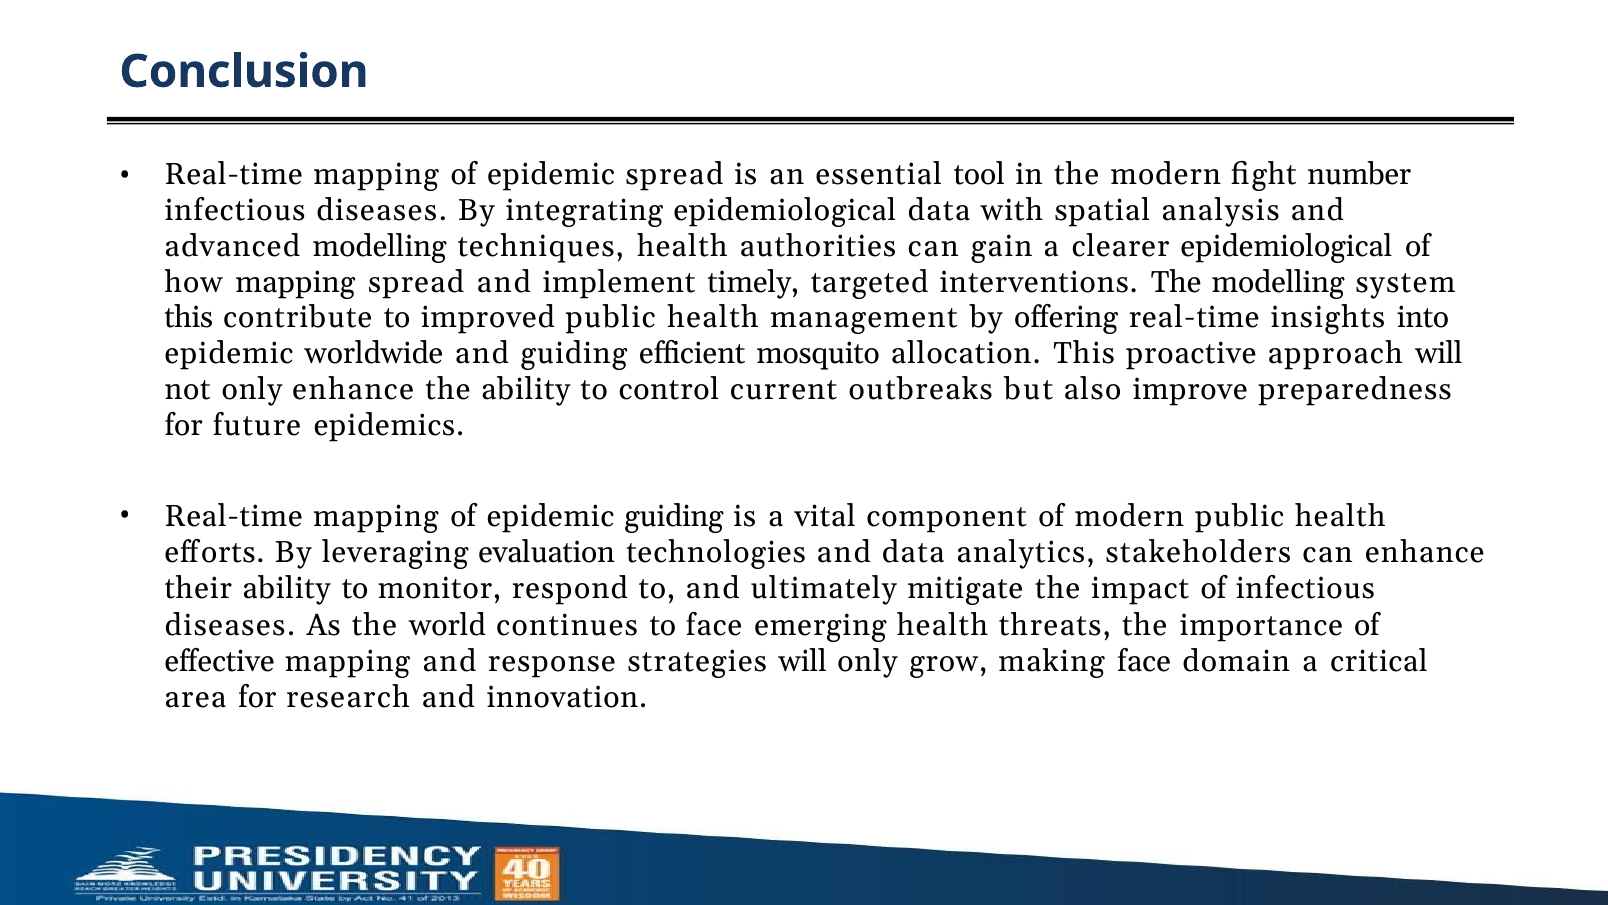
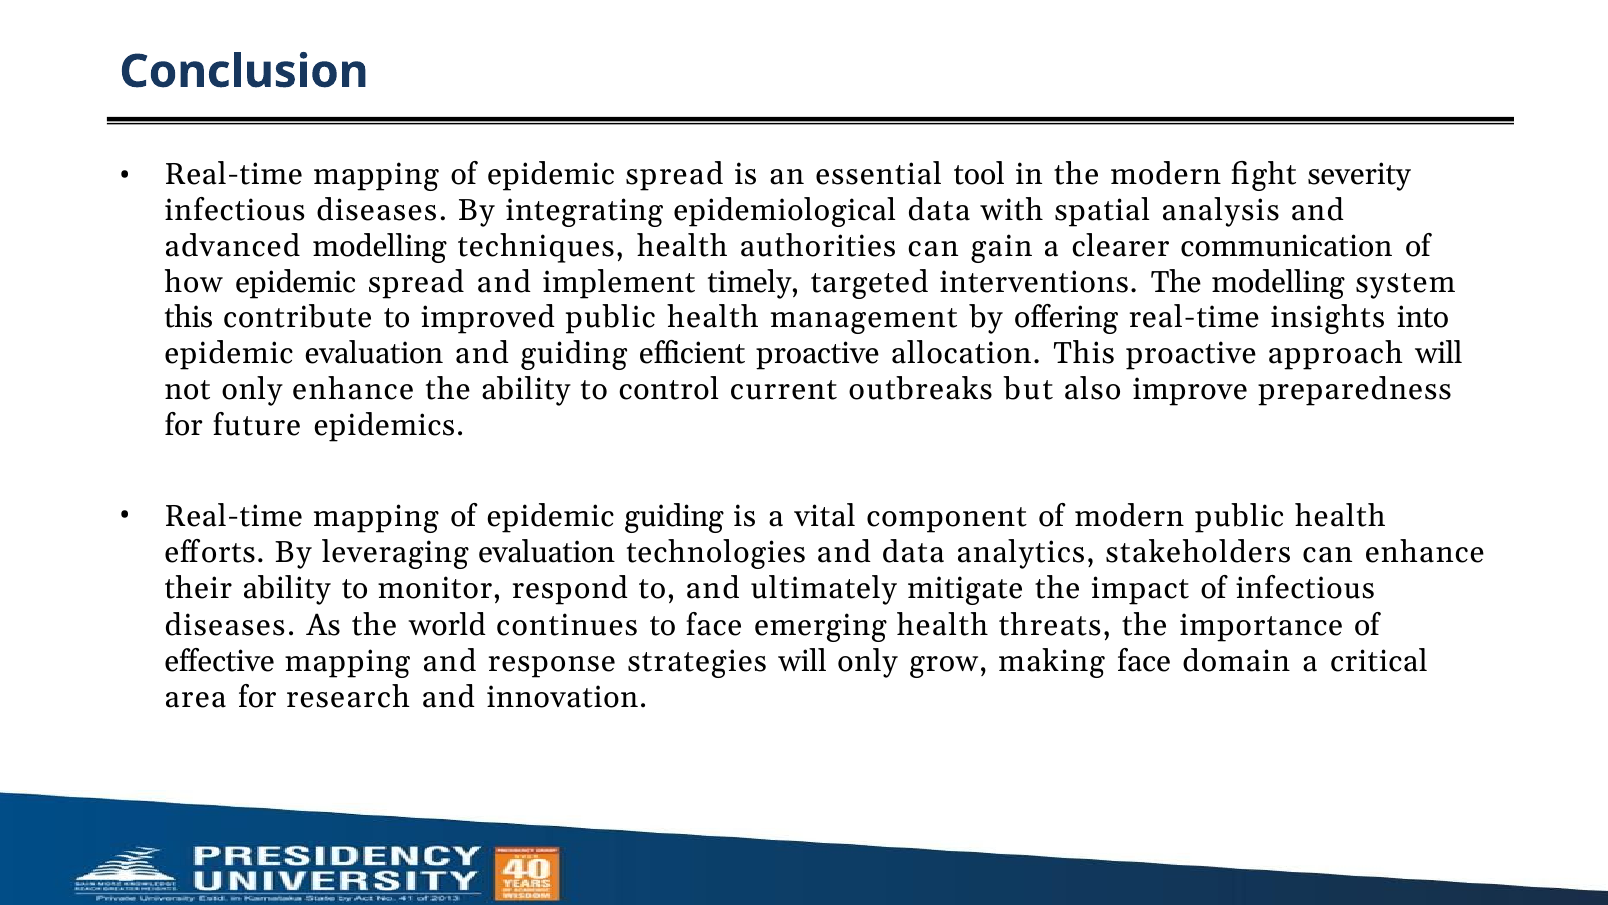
number: number -> severity (1359, 175)
clearer epidemiological: epidemiological -> communication (1287, 246)
how mapping: mapping -> epidemic (296, 282)
epidemic worldwide: worldwide -> evaluation (374, 354)
efficient mosquito: mosquito -> proactive (818, 354)
